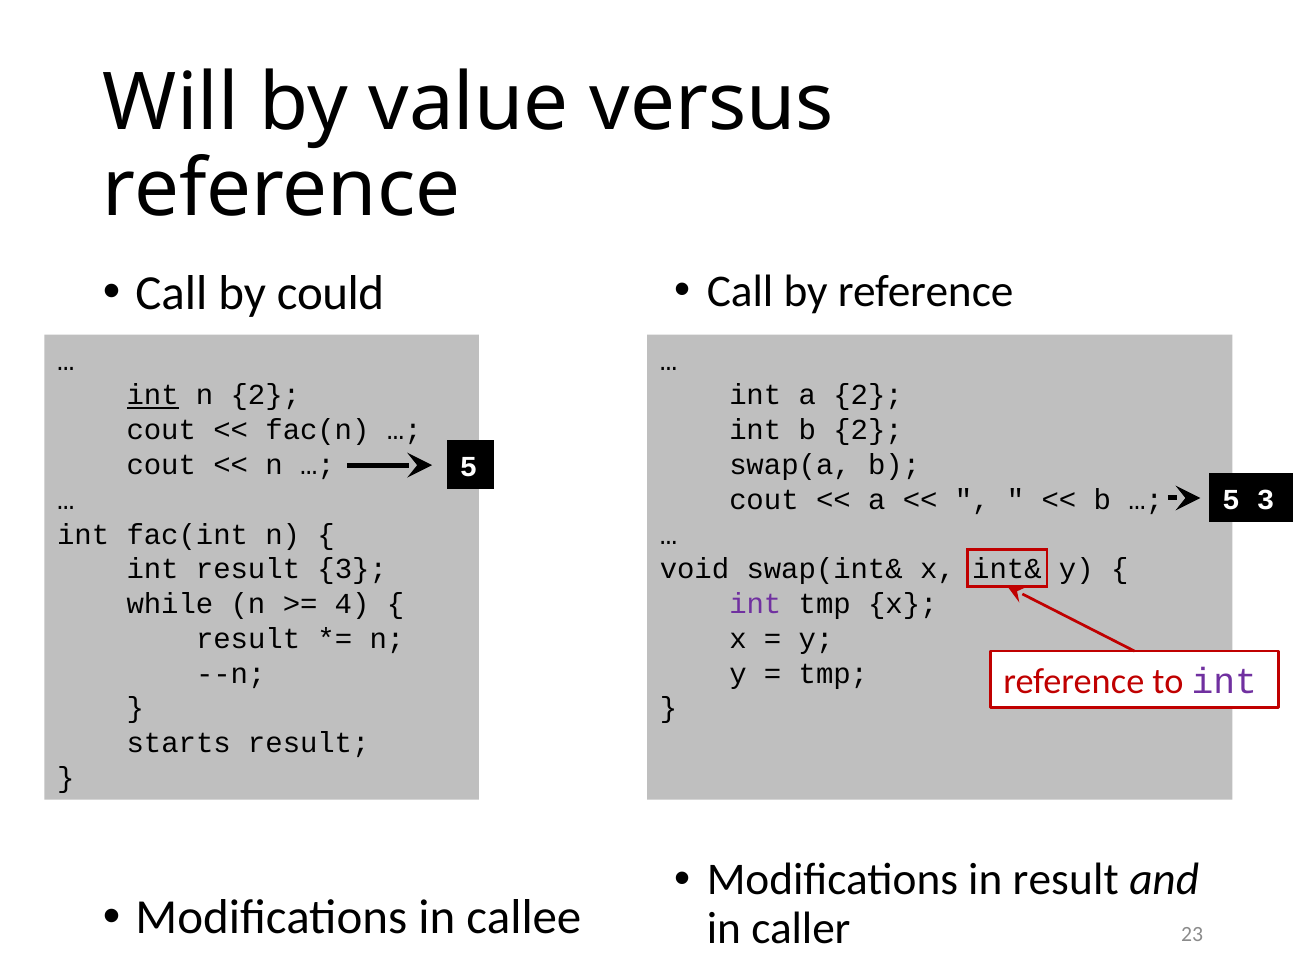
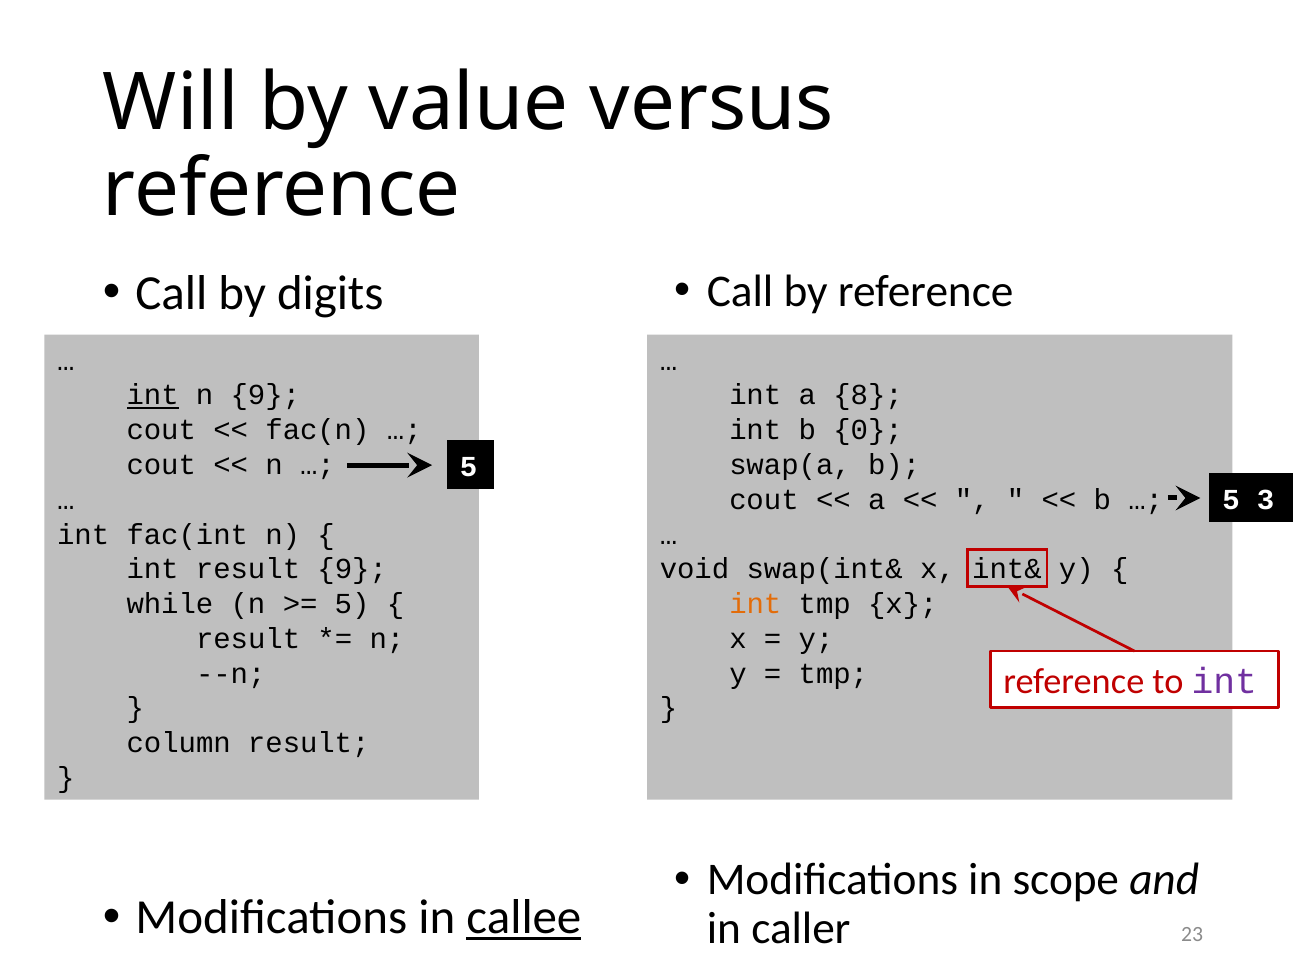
could: could -> digits (330, 293)
n 2: 2 -> 9 (265, 395)
a 2: 2 -> 8 (868, 395)
b 2: 2 -> 0 (868, 430)
result 3: 3 -> 9 (352, 570)
4: 4 -> 5 (352, 604)
int colour: purple -> orange (755, 604)
starts: starts -> column (179, 744)
in result: result -> scope (1066, 880)
callee underline: none -> present (524, 918)
